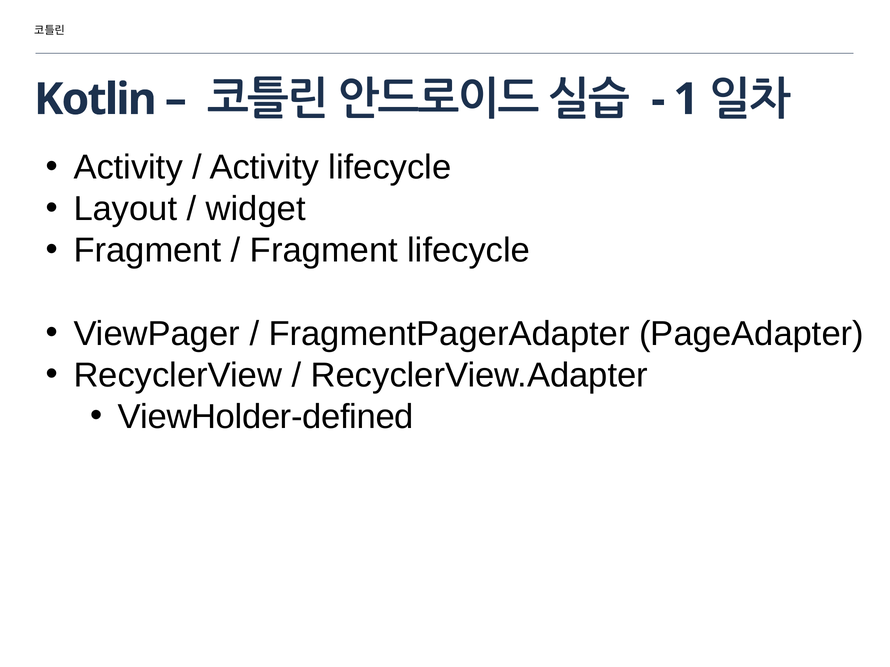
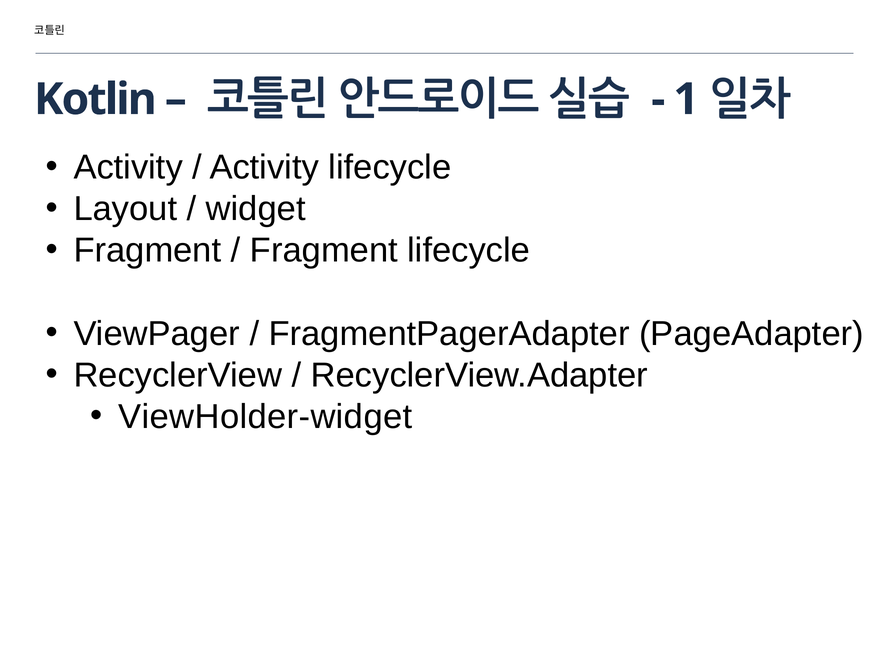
ViewHolder-defined: ViewHolder-defined -> ViewHolder-widget (265, 417)
